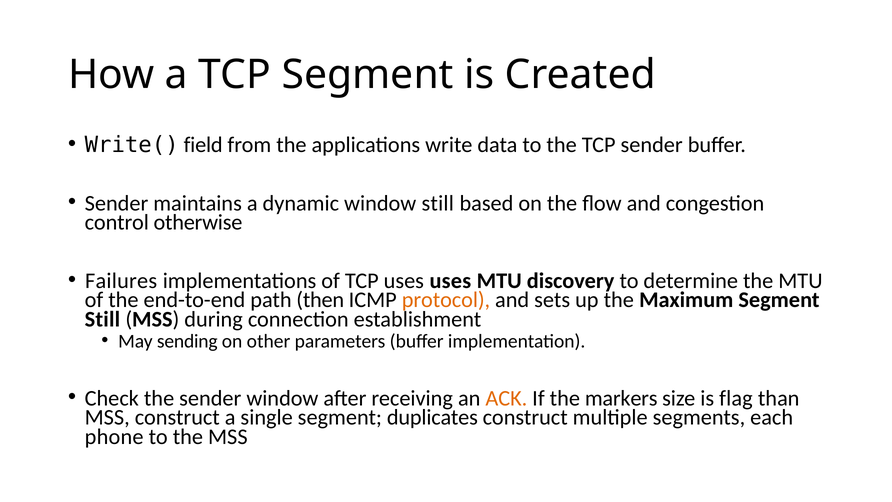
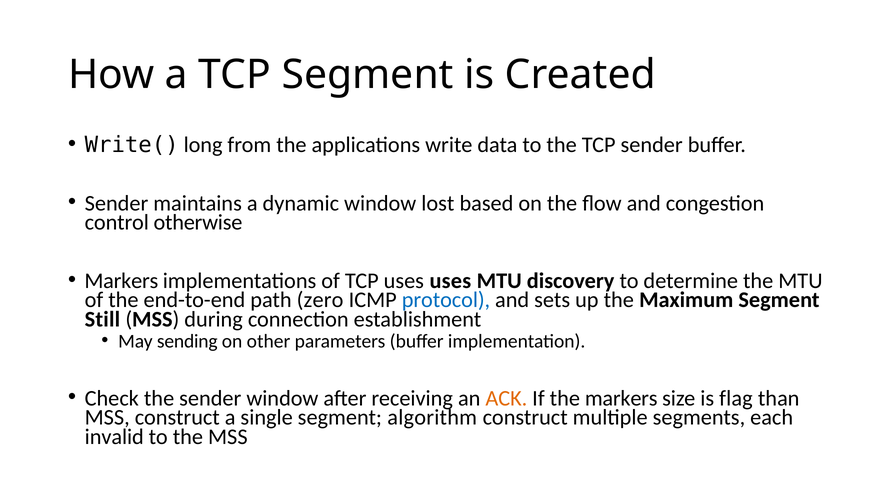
field: field -> long (203, 145)
window still: still -> lost (438, 203)
Failures: Failures -> Markers (121, 281)
then: then -> zero (320, 300)
protocol colour: orange -> blue (446, 300)
duplicates: duplicates -> algorithm (432, 417)
phone: phone -> invalid (114, 437)
